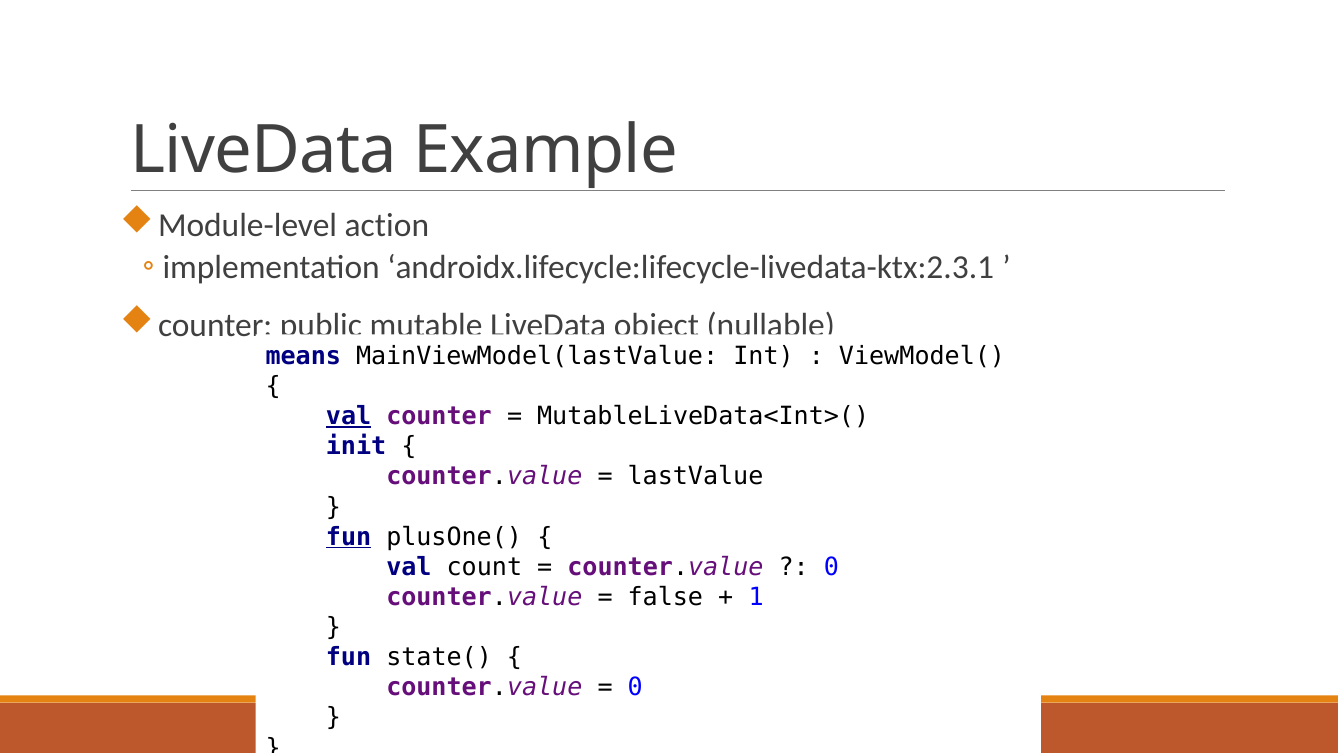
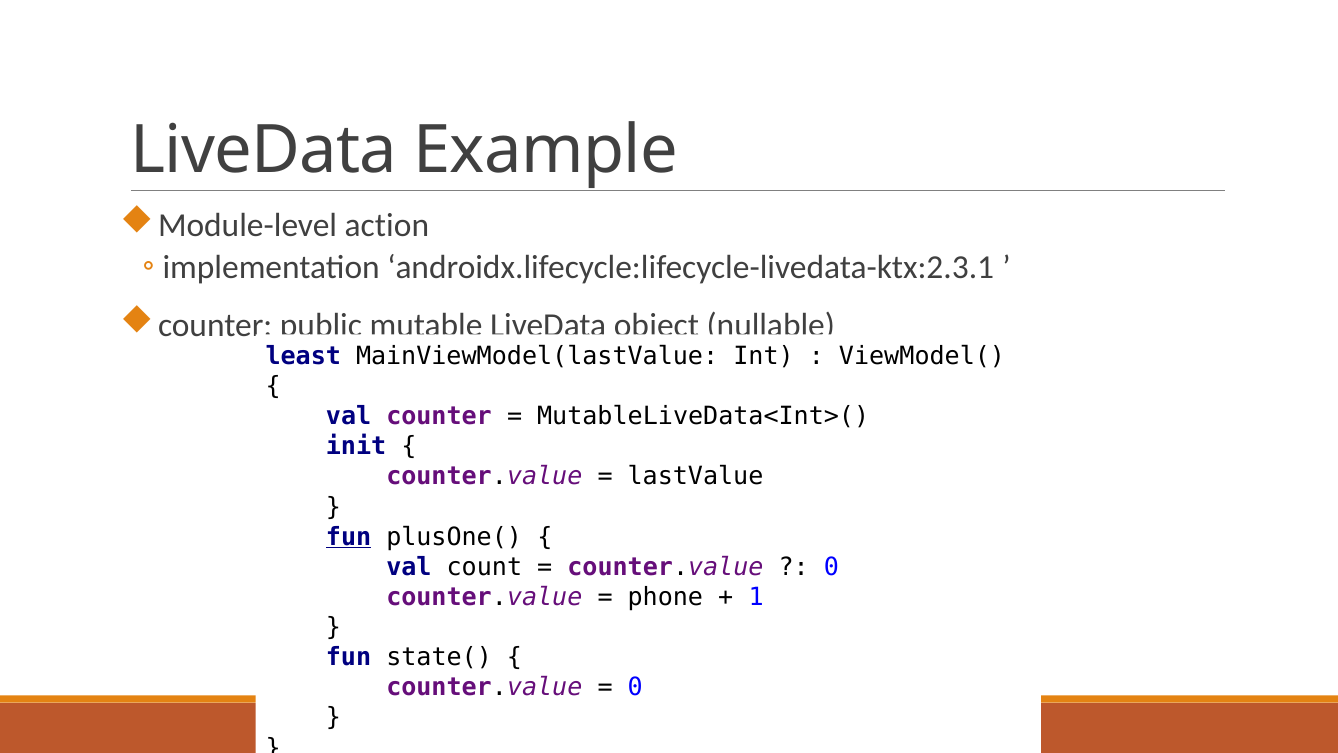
means: means -> least (303, 356)
val underline: present -> none (349, 416)
false: false -> phone (665, 597)
